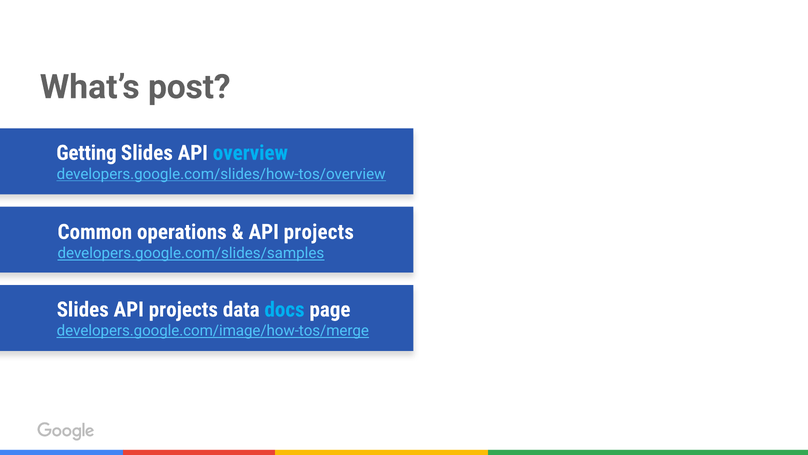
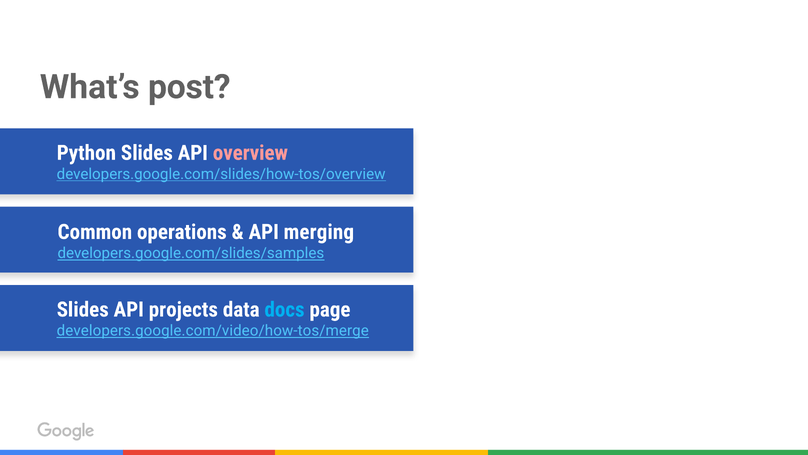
Getting: Getting -> Python (86, 153)
overview colour: light blue -> pink (250, 153)
projects: projects -> merging (319, 232)
developers.google.com/image/how-tos/merge: developers.google.com/image/how-tos/merge -> developers.google.com/video/how-tos/merge (213, 331)
